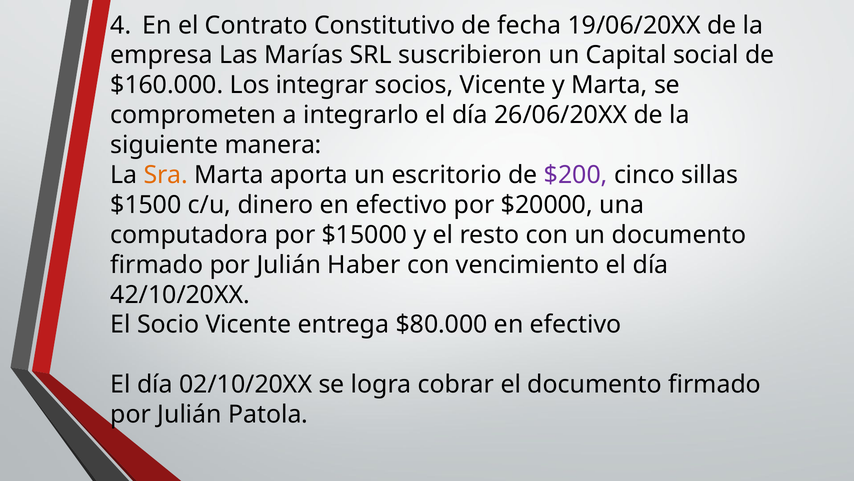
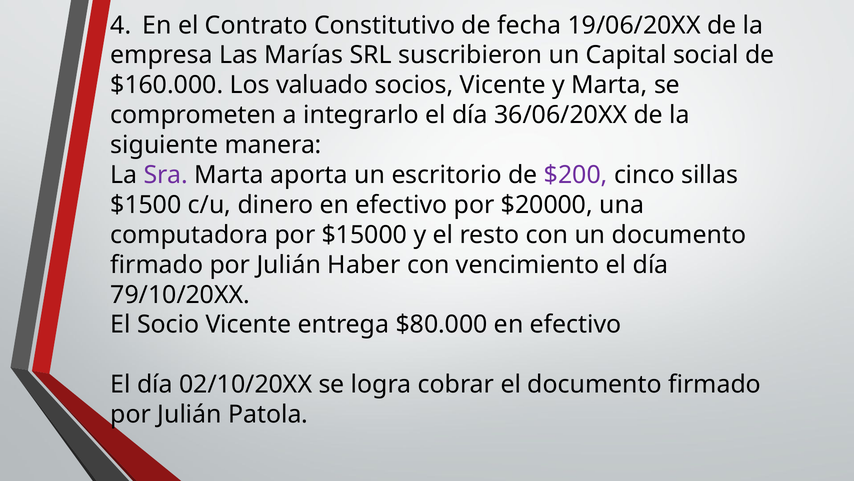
integrar: integrar -> valuado (322, 85)
26/06/20XX: 26/06/20XX -> 36/06/20XX (561, 115)
Sra colour: orange -> purple (166, 175)
42/10/20XX: 42/10/20XX -> 79/10/20XX (180, 294)
